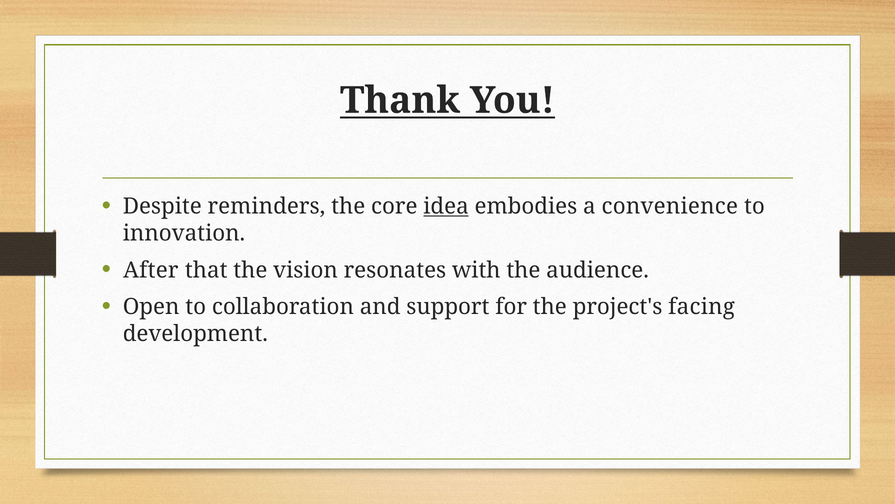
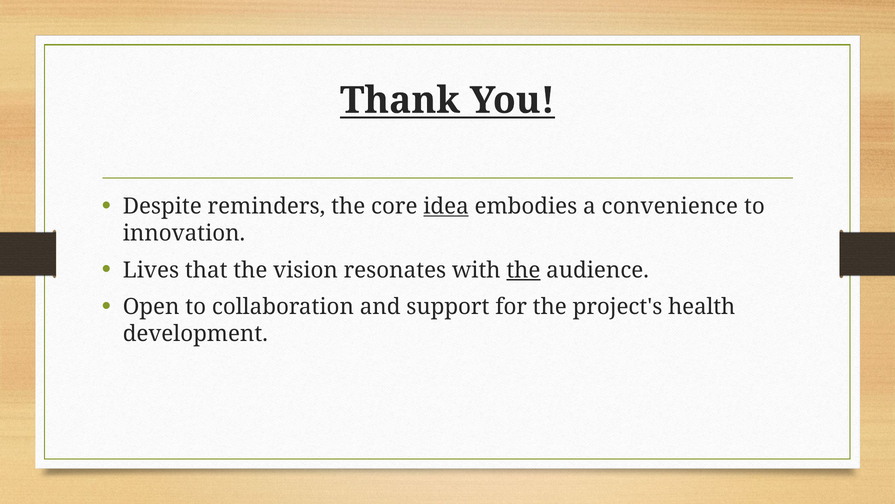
After: After -> Lives (151, 270)
the underline: none -> present (523, 270)
facing: facing -> health (702, 307)
